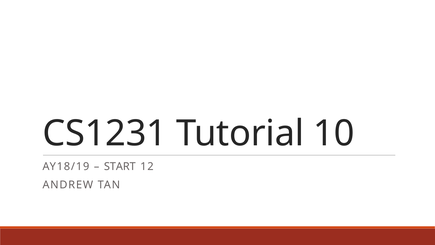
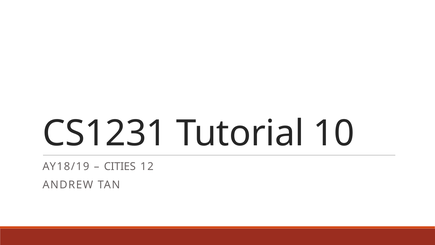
START: START -> CITIES (120, 166)
